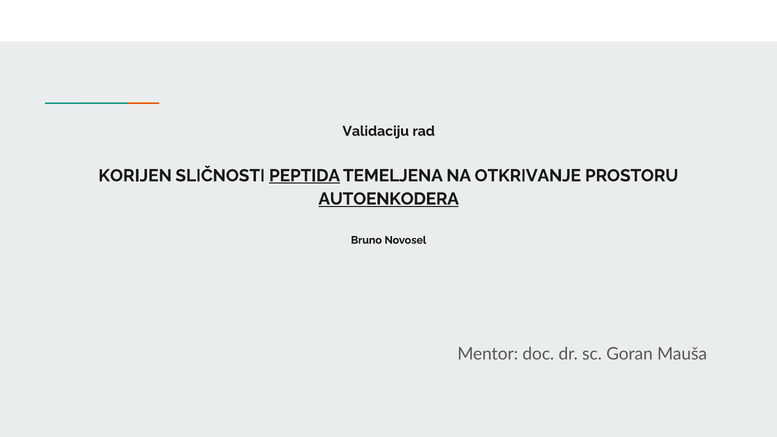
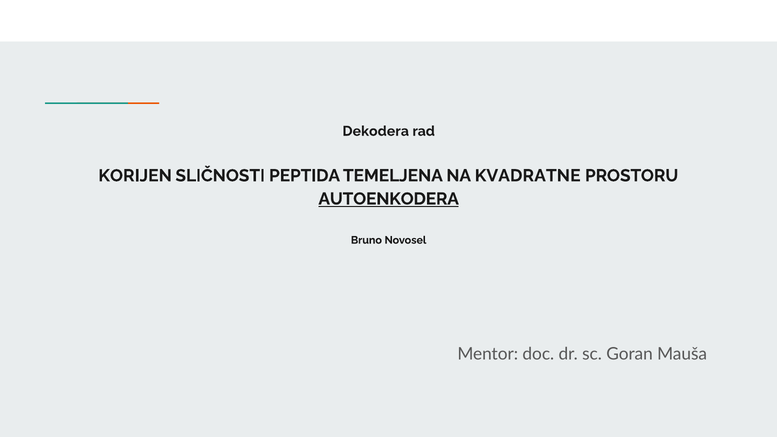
Validaciju: Validaciju -> Dekodera (376, 131)
PEPTIDA underline: present -> none (305, 176)
OTKRIVANJE: OTKRIVANJE -> KVADRATNE (528, 176)
